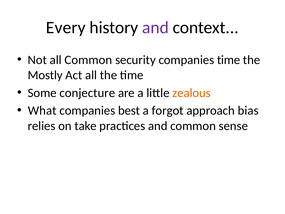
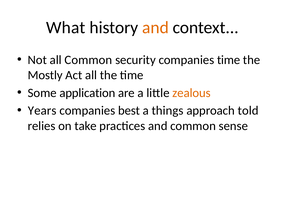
Every: Every -> What (66, 28)
and colour: purple -> orange (155, 28)
conjecture: conjecture -> application (87, 93)
What: What -> Years (42, 110)
forgot: forgot -> things (168, 110)
bias: bias -> told (248, 110)
